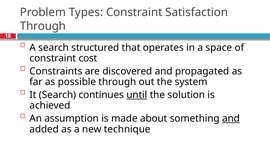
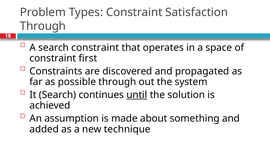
search structured: structured -> constraint (95, 48)
cost: cost -> first (88, 58)
and underline: present -> none (231, 118)
